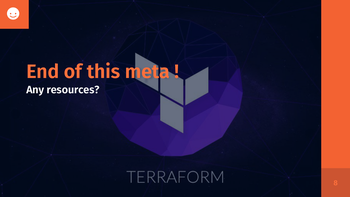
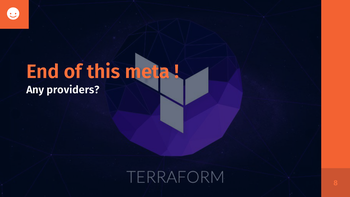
resources: resources -> providers (73, 90)
